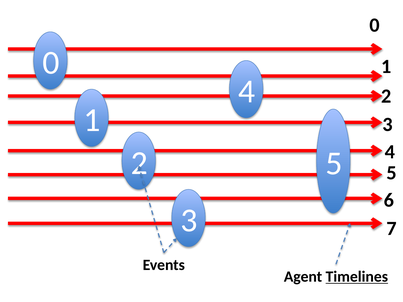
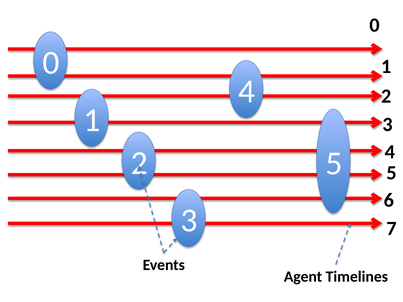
Timelines underline: present -> none (357, 277)
